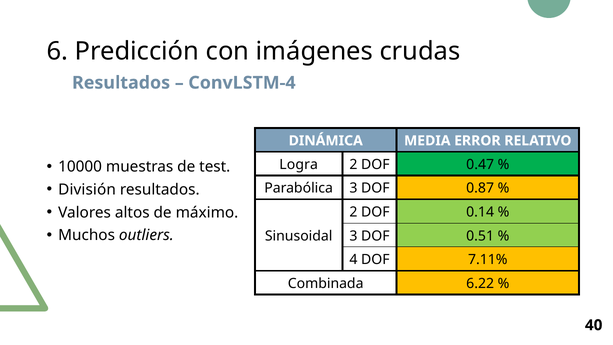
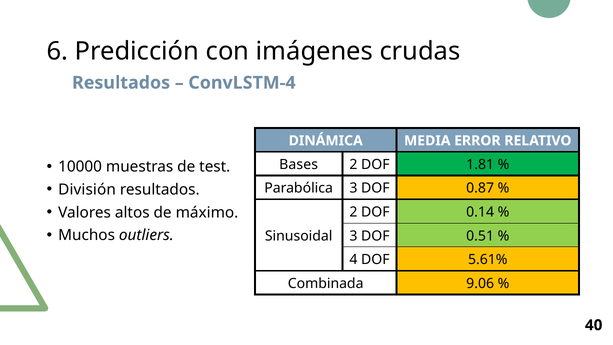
Logra: Logra -> Bases (299, 164)
0.47: 0.47 -> 1.81 (480, 164)
7.11%: 7.11% -> 5.61% (488, 260)
6.22: 6.22 -> 9.06 (480, 283)
